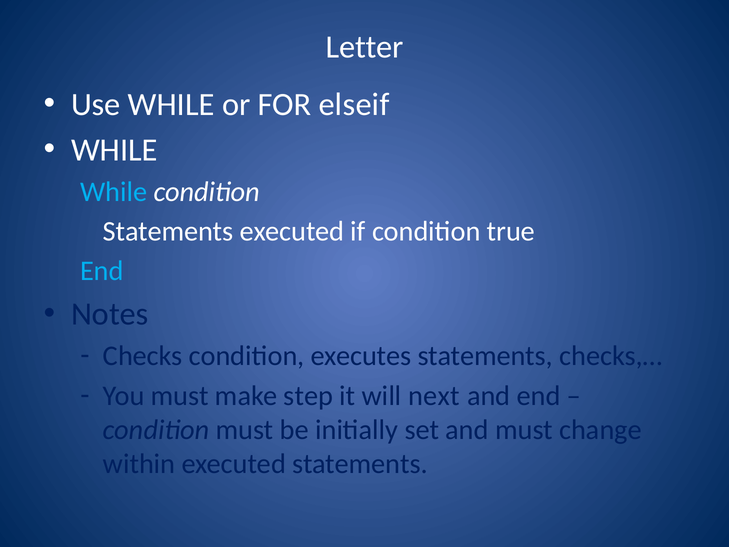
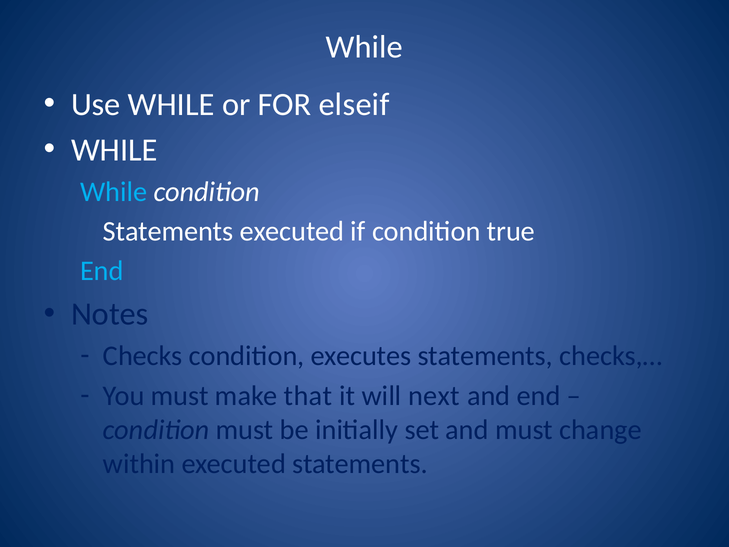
Letter: Letter -> While (364, 47)
step: step -> that (308, 396)
